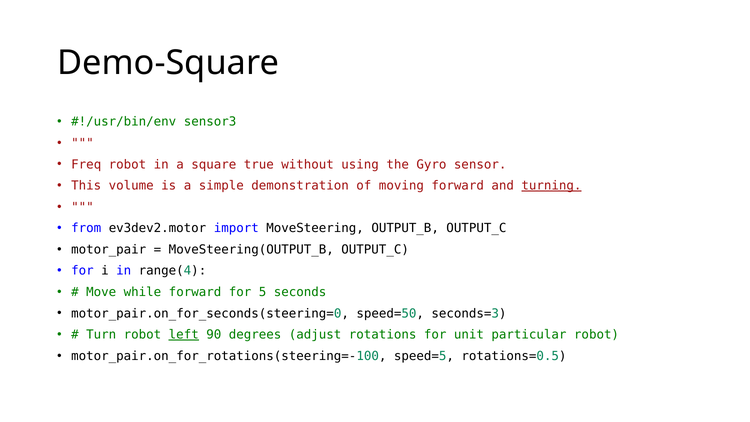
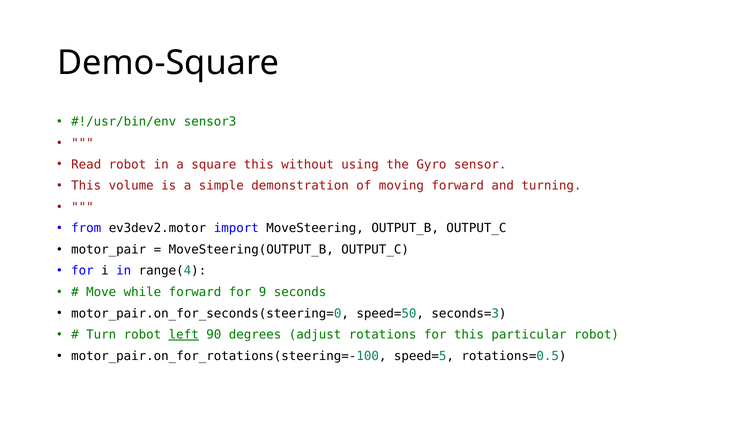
Freq: Freq -> Read (86, 164)
square true: true -> this (259, 164)
turning underline: present -> none (551, 186)
5: 5 -> 9 (263, 292)
for unit: unit -> this (469, 335)
